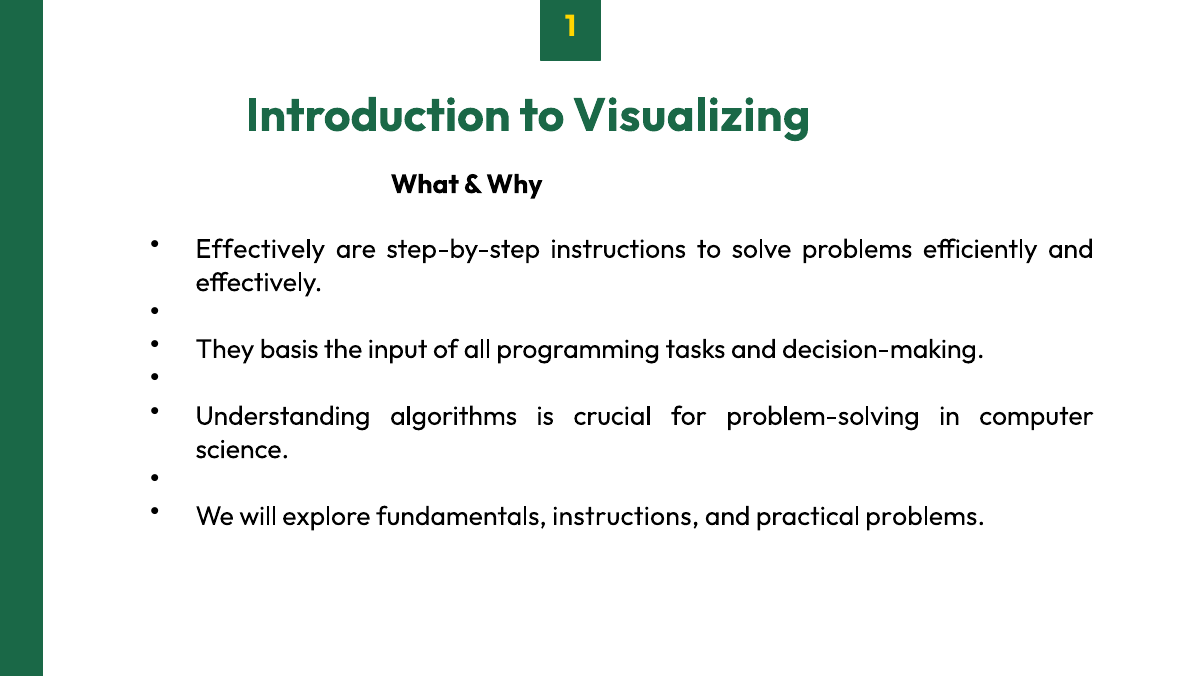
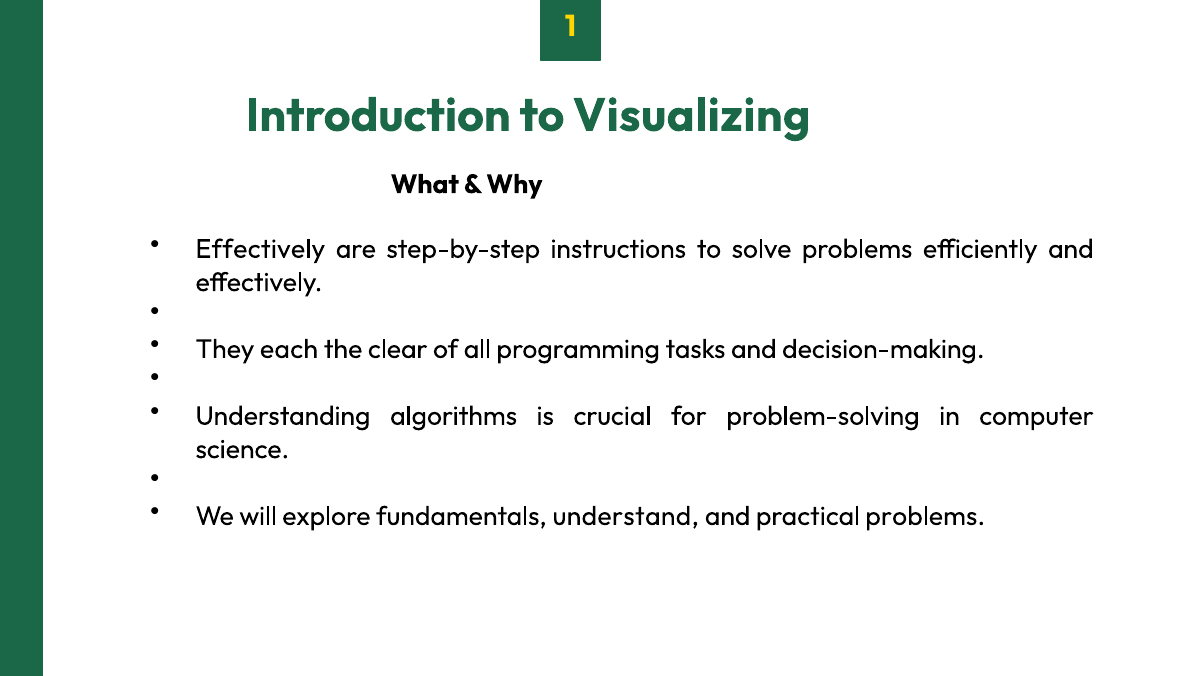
basis: basis -> each (289, 349)
input: input -> clear (398, 349)
fundamentals instructions: instructions -> understand (626, 516)
